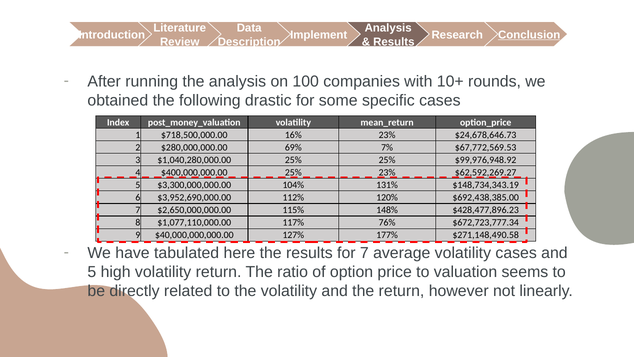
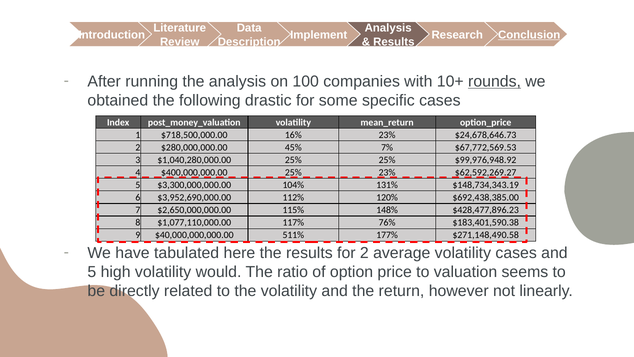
rounds underline: none -> present (495, 81)
69%: 69% -> 45% (293, 147)
$672,723,777.34: $672,723,777.34 -> $183,401,590.38 (486, 222)
127%: 127% -> 511% (293, 235)
for 7: 7 -> 2 (364, 253)
volatility return: return -> would (219, 272)
